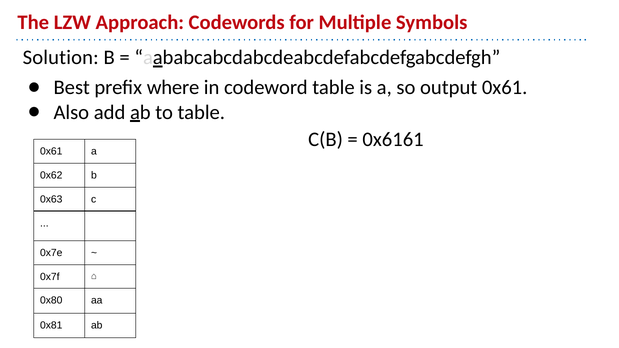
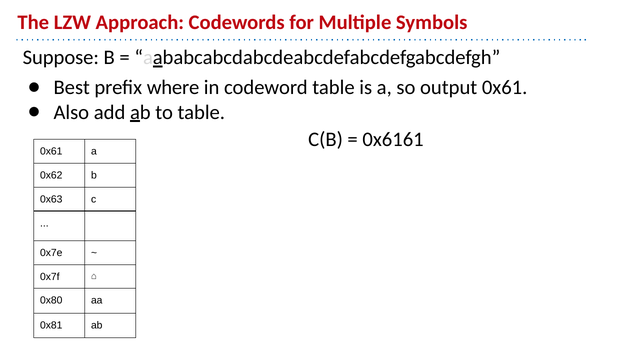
Solution: Solution -> Suppose (61, 58)
